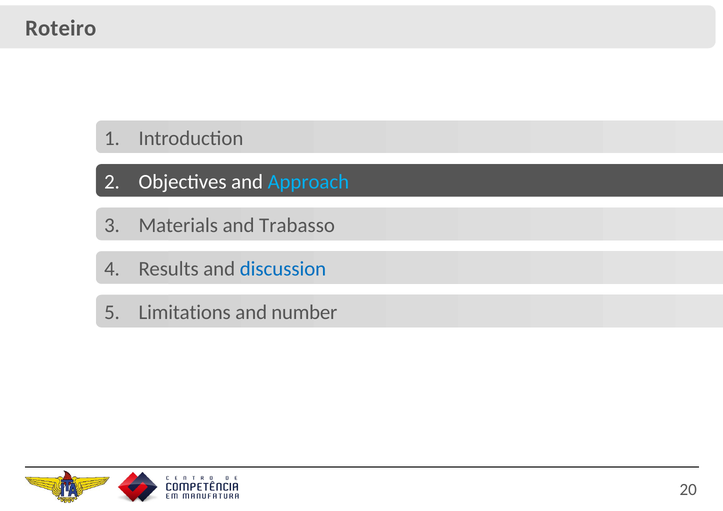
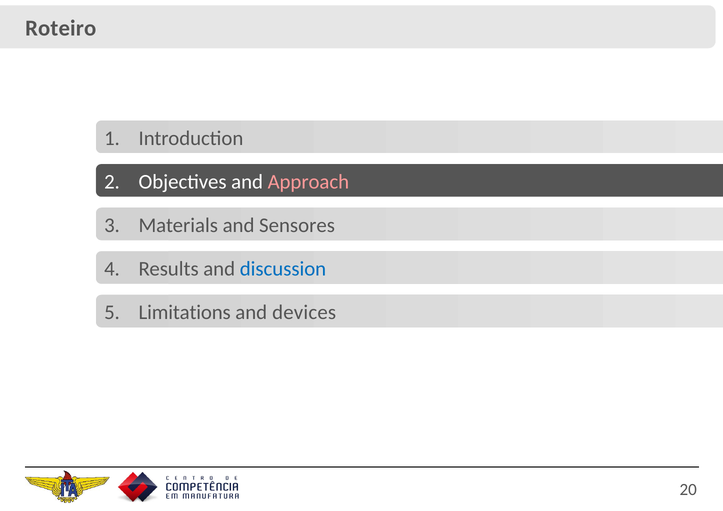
Approach colour: light blue -> pink (308, 182)
Trabasso: Trabasso -> Sensores (297, 225)
number: number -> devices (304, 313)
